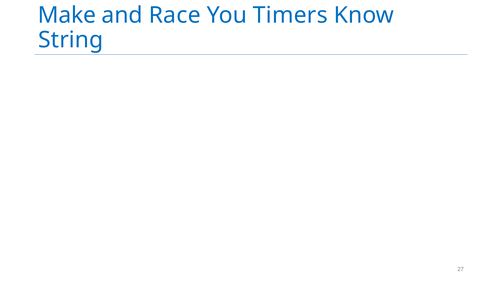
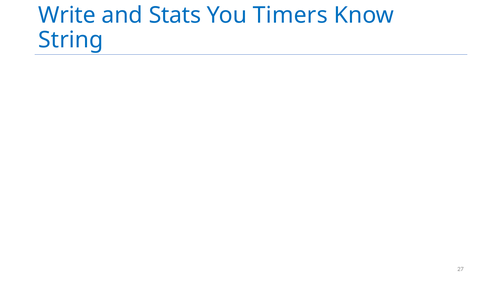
Make: Make -> Write (67, 15)
Race: Race -> Stats (175, 15)
